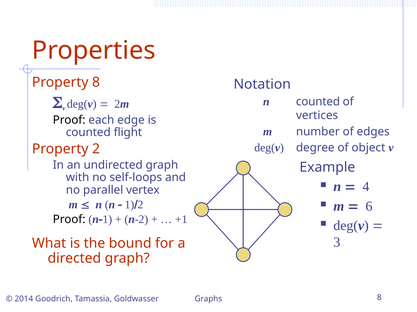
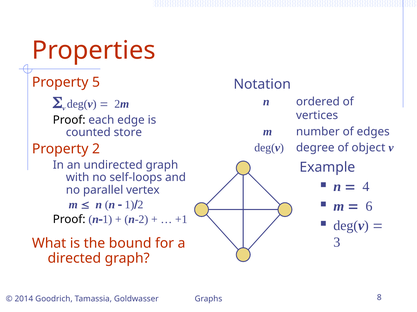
Property 8: 8 -> 5 (96, 82)
n counted: counted -> ordered (318, 102)
flight: flight -> store (128, 133)
